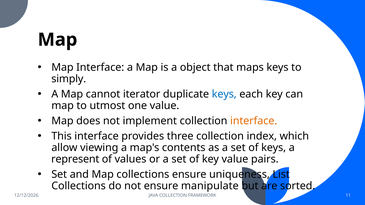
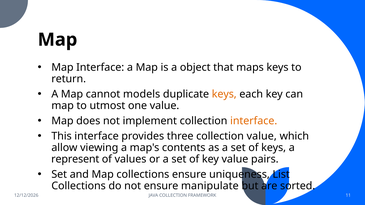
simply: simply -> return (69, 79)
iterator: iterator -> models (142, 94)
keys colour: blue -> orange (224, 94)
collection index: index -> value (262, 136)
